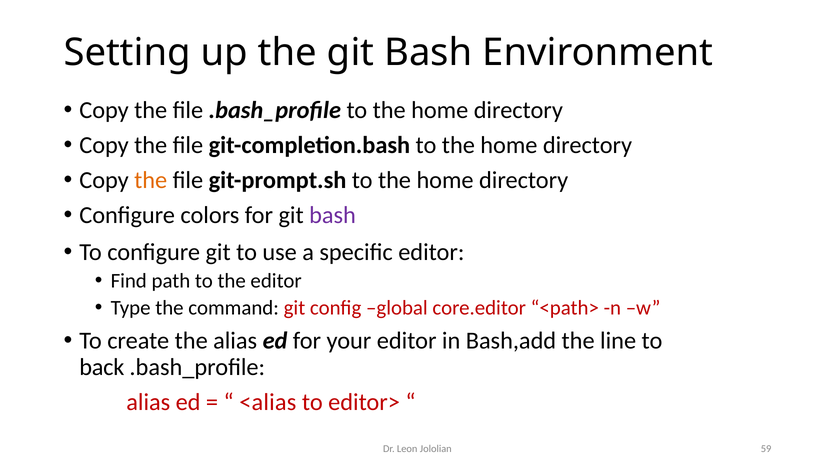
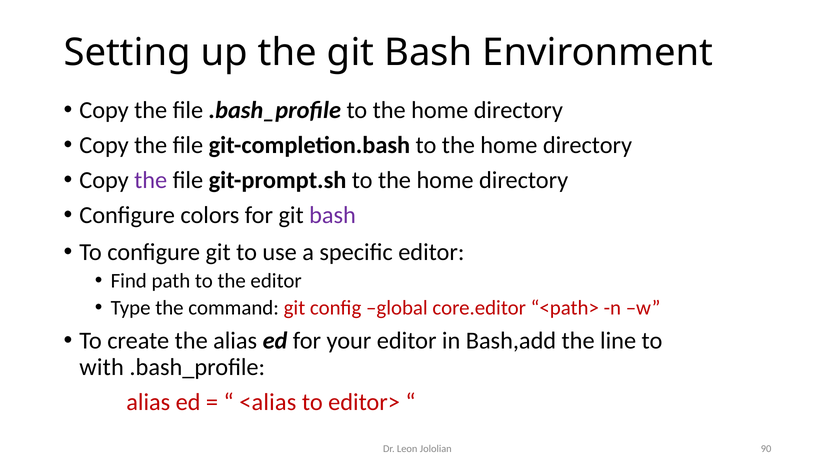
the colour: orange -> purple (151, 180)
back: back -> with (102, 367)
59: 59 -> 90 (766, 448)
